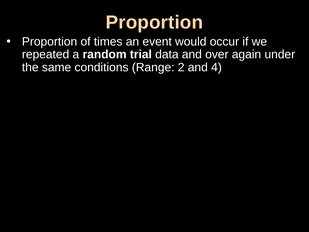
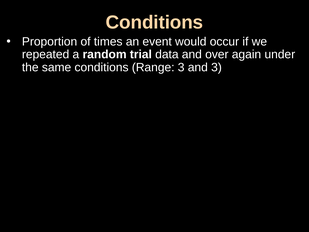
Proportion: Proportion -> Conditions (154, 22)
Range 2: 2 -> 3 (181, 67)
and 4: 4 -> 3 (216, 67)
